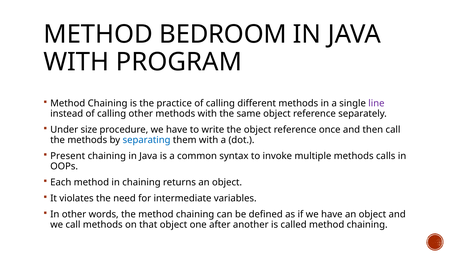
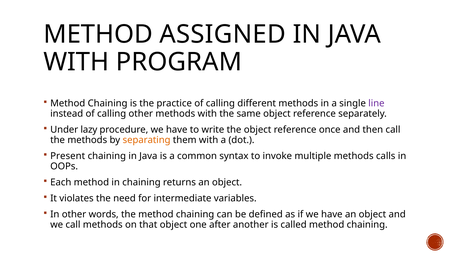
BEDROOM: BEDROOM -> ASSIGNED (223, 34)
size: size -> lazy (89, 130)
separating colour: blue -> orange (147, 140)
